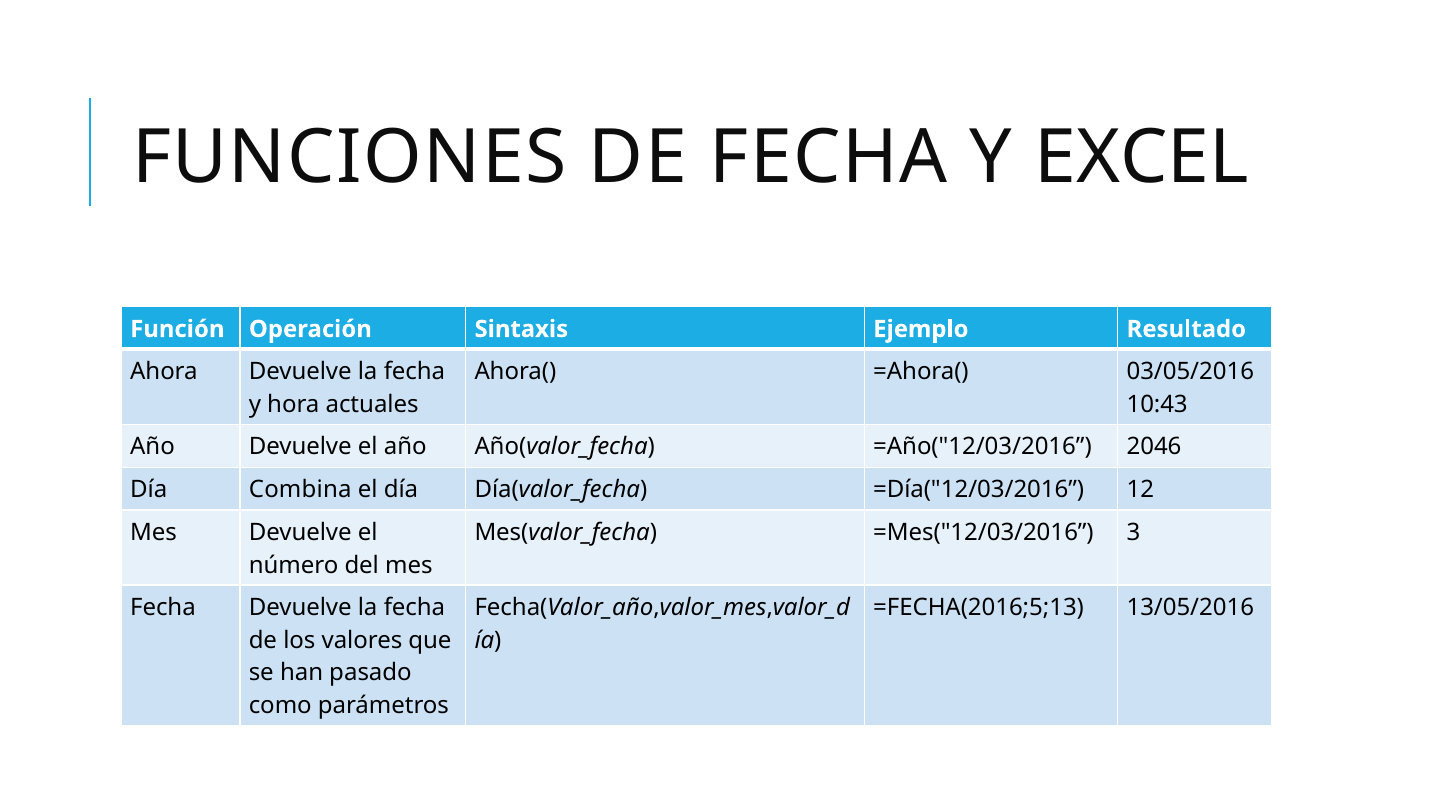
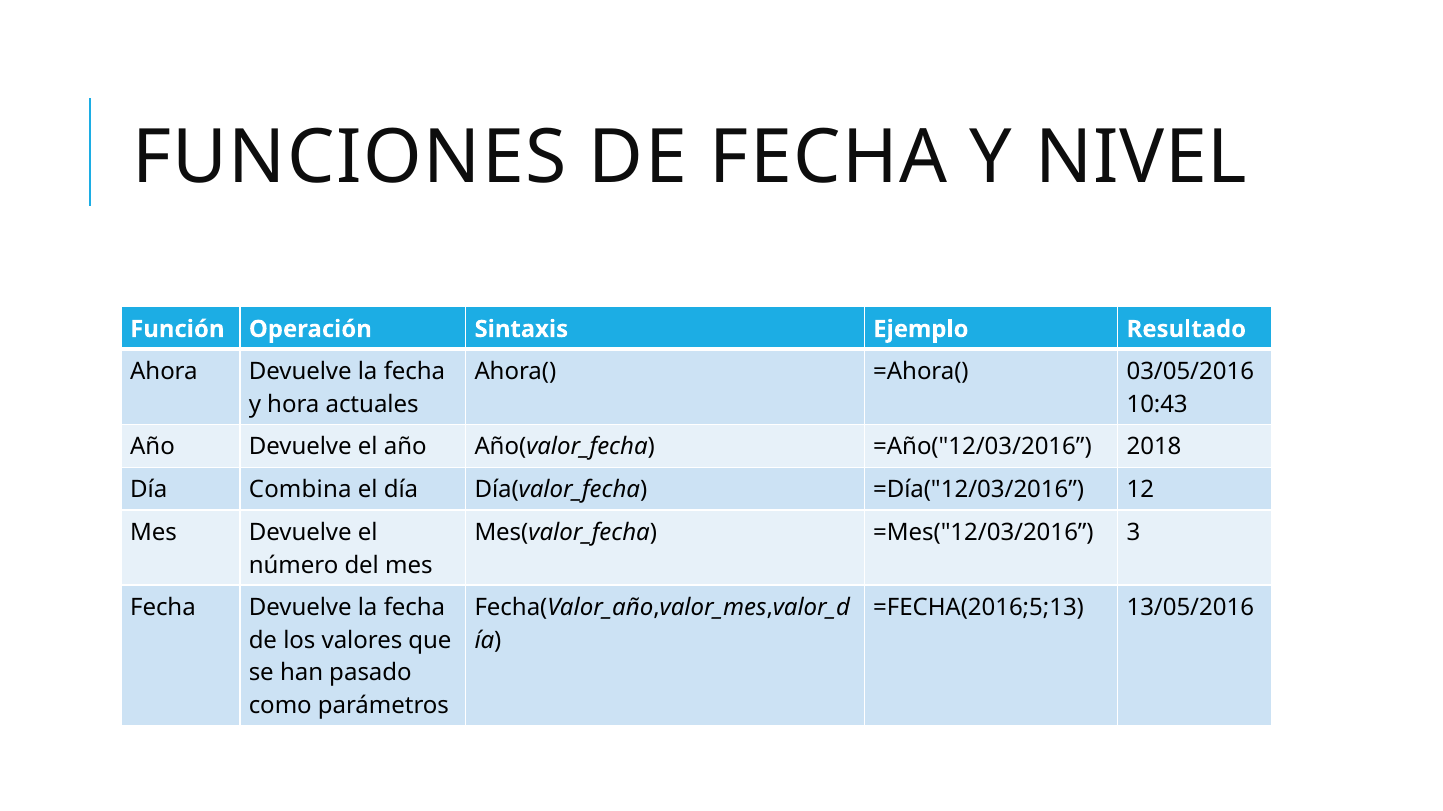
EXCEL: EXCEL -> NIVEL (1141, 158)
2046: 2046 -> 2018 (1154, 447)
